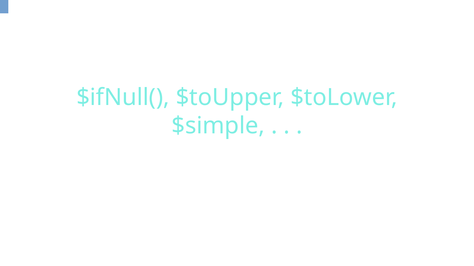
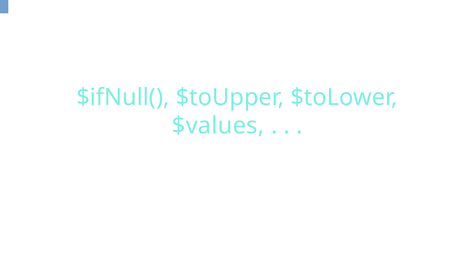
$simple: $simple -> $values (218, 126)
